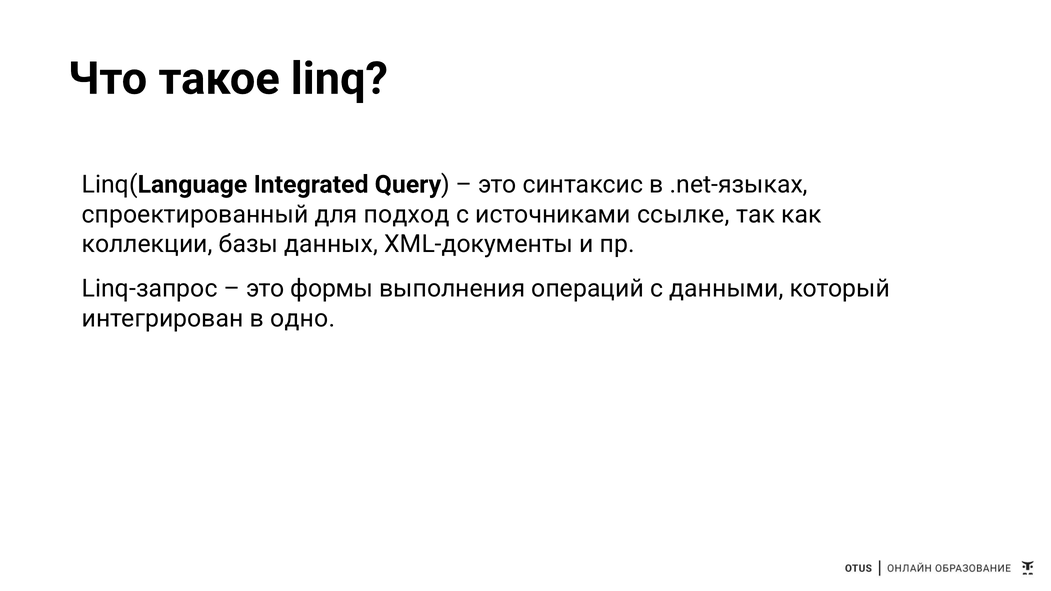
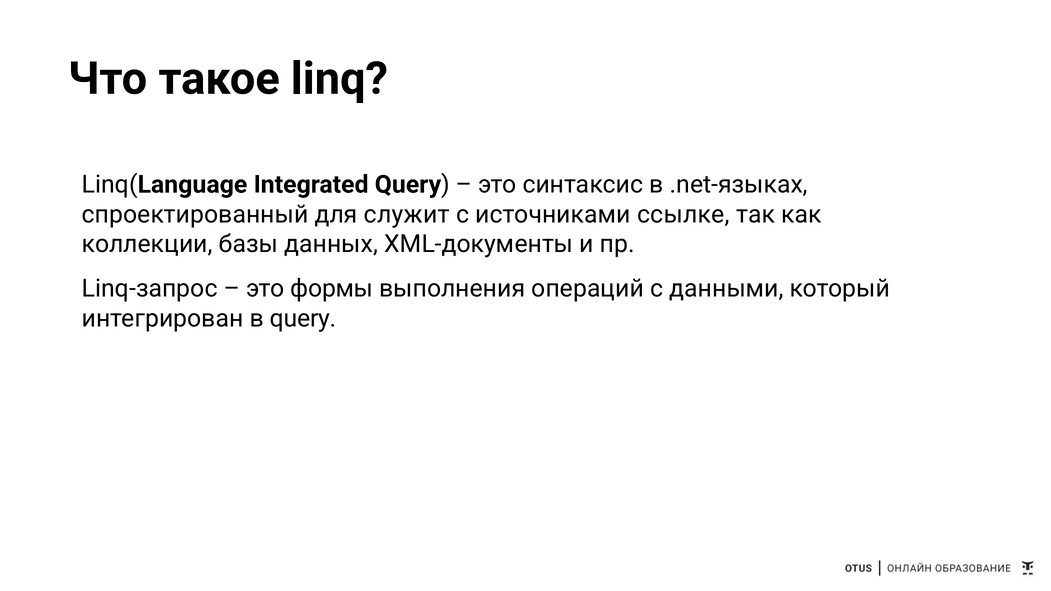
подход: подход -> служит (407, 214)
в одно: одно -> query (303, 319)
